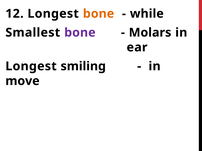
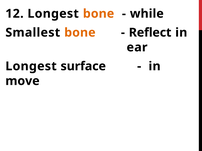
bone colour: purple -> orange (80, 33)
Molars: Molars -> Reflect (150, 33)
smiling: smiling -> surface (83, 66)
